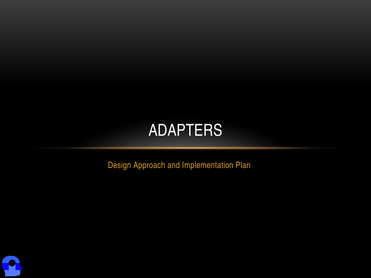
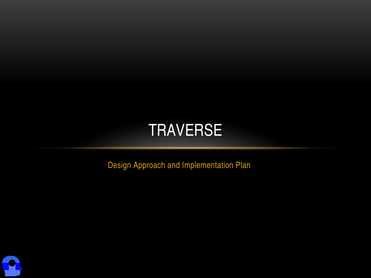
ADAPTERS: ADAPTERS -> TRAVERSE (185, 130)
